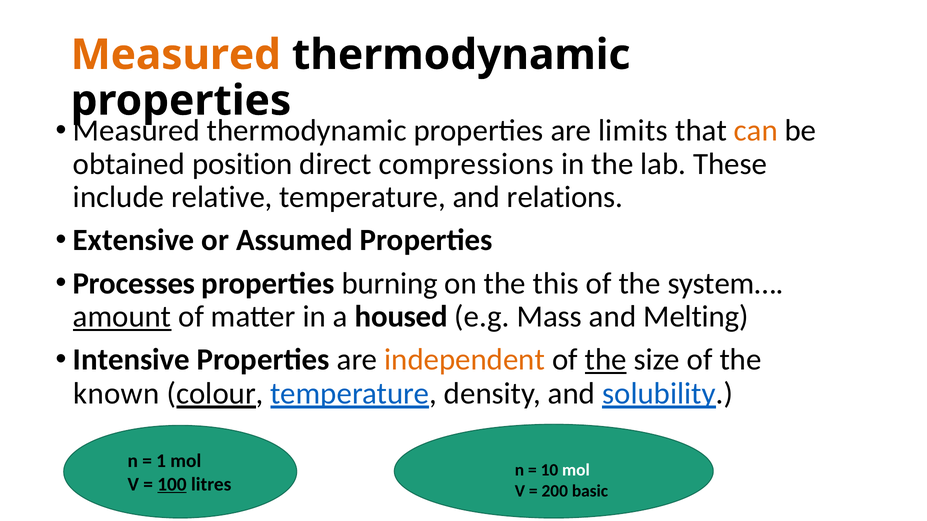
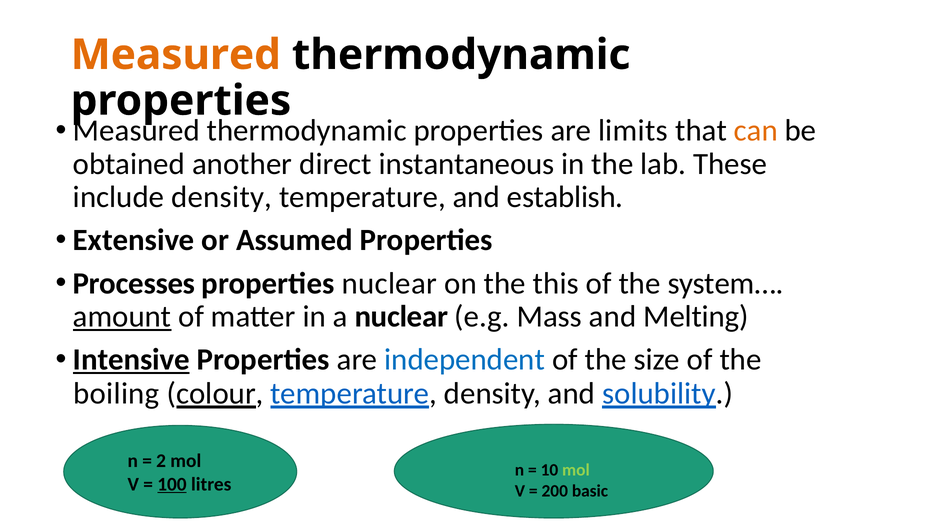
position: position -> another (242, 164)
compressions: compressions -> instantaneous (466, 164)
include relative: relative -> density (222, 197)
relations: relations -> establish (565, 197)
properties burning: burning -> nuclear (389, 284)
a housed: housed -> nuclear (401, 317)
Intensive underline: none -> present (131, 360)
independent colour: orange -> blue (465, 360)
the underline: present -> none (606, 360)
known: known -> boiling (116, 394)
1: 1 -> 2 (161, 461)
mol colour: white -> light green (576, 470)
